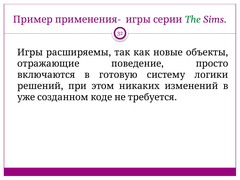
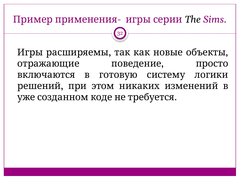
The colour: green -> black (193, 20)
